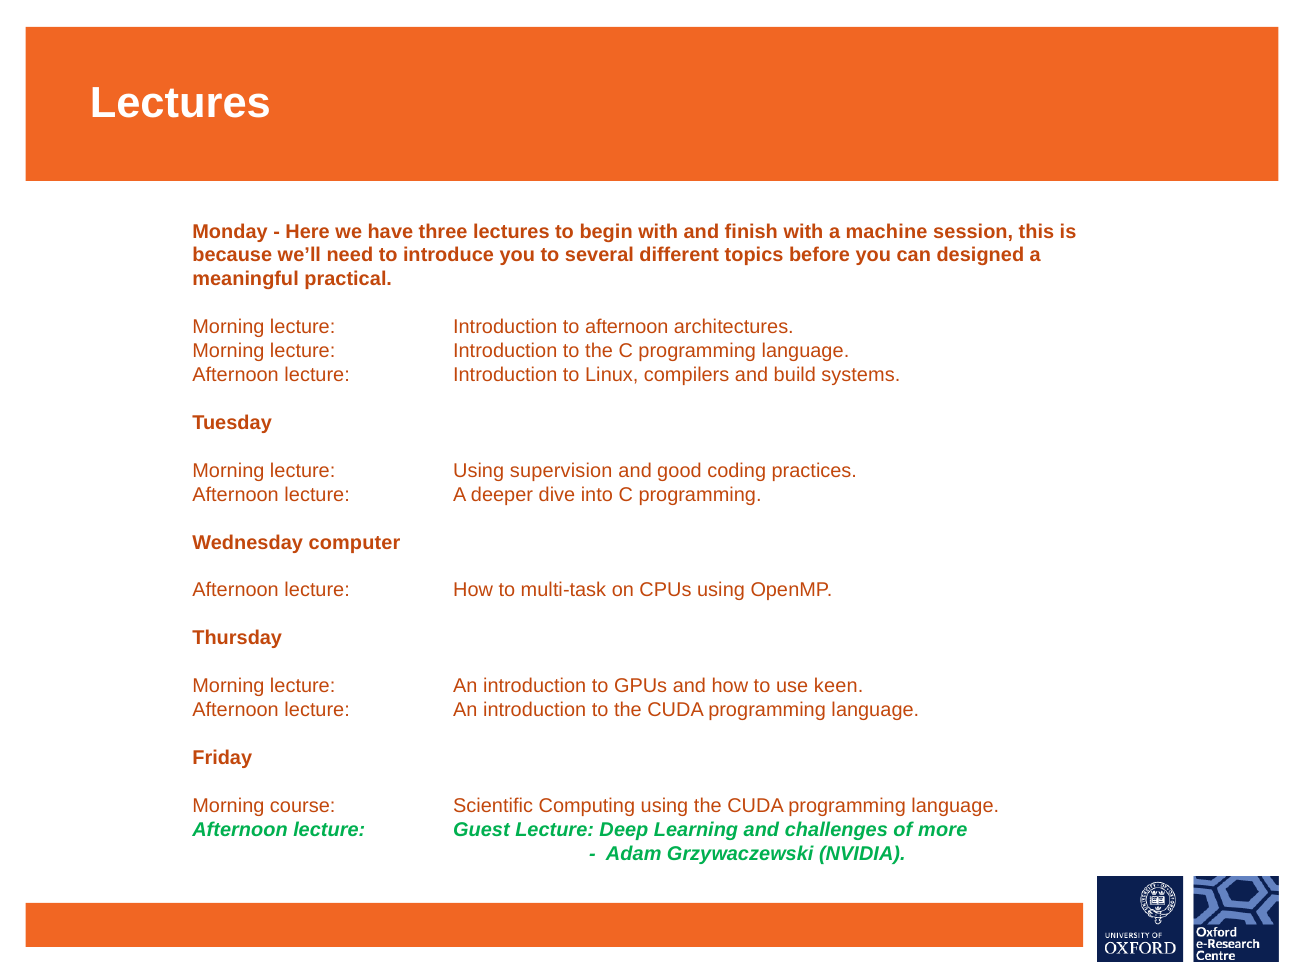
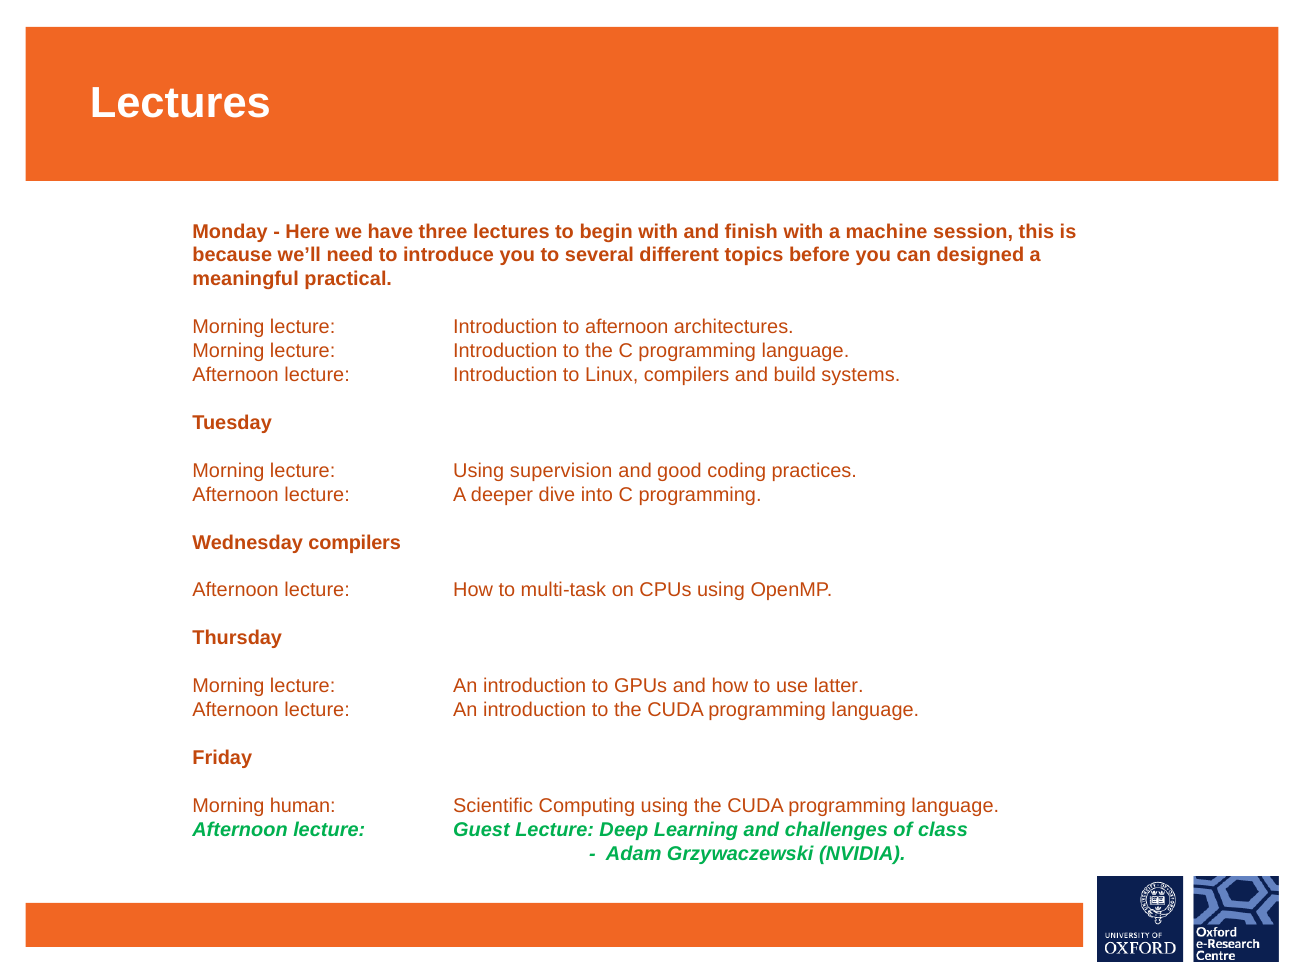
Wednesday computer: computer -> compilers (355, 542)
keen: keen -> latter (839, 686)
course: course -> human (303, 806)
more: more -> class (943, 830)
